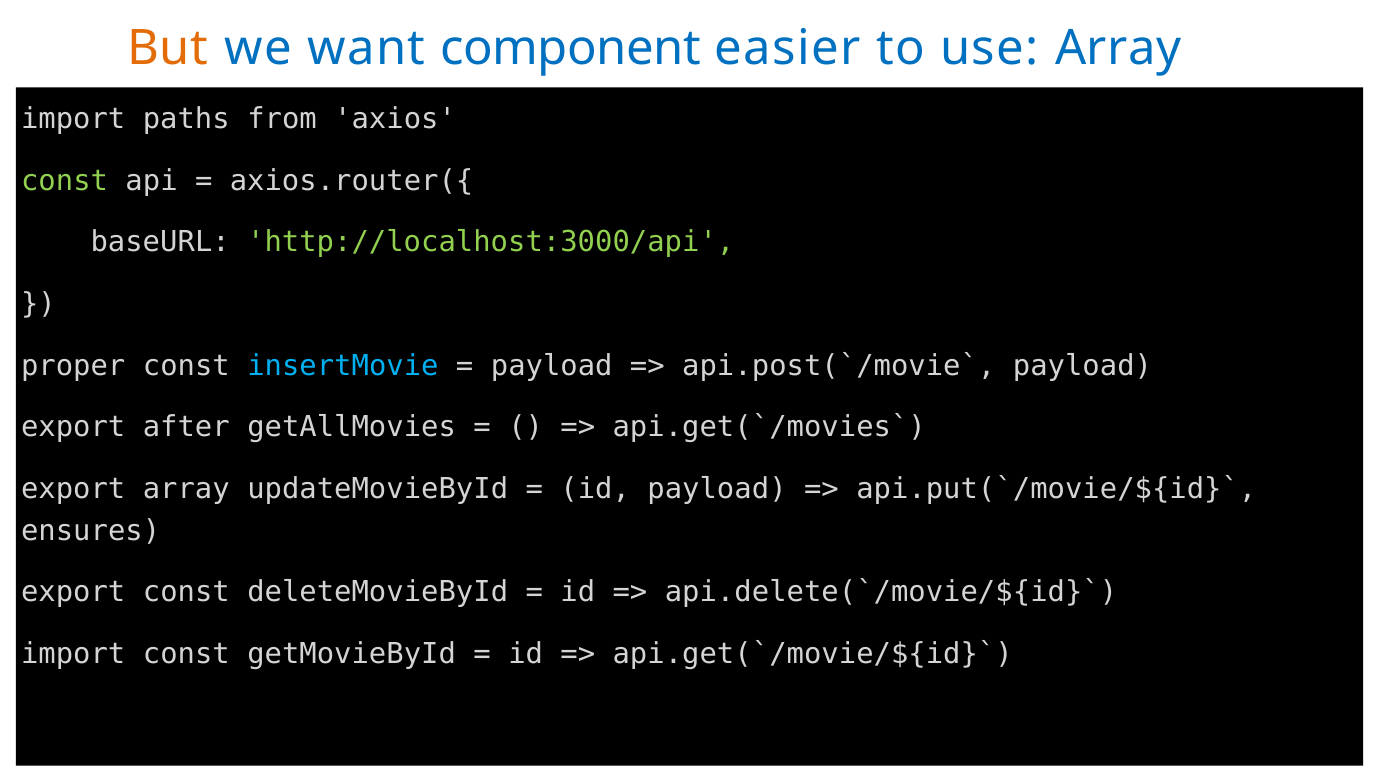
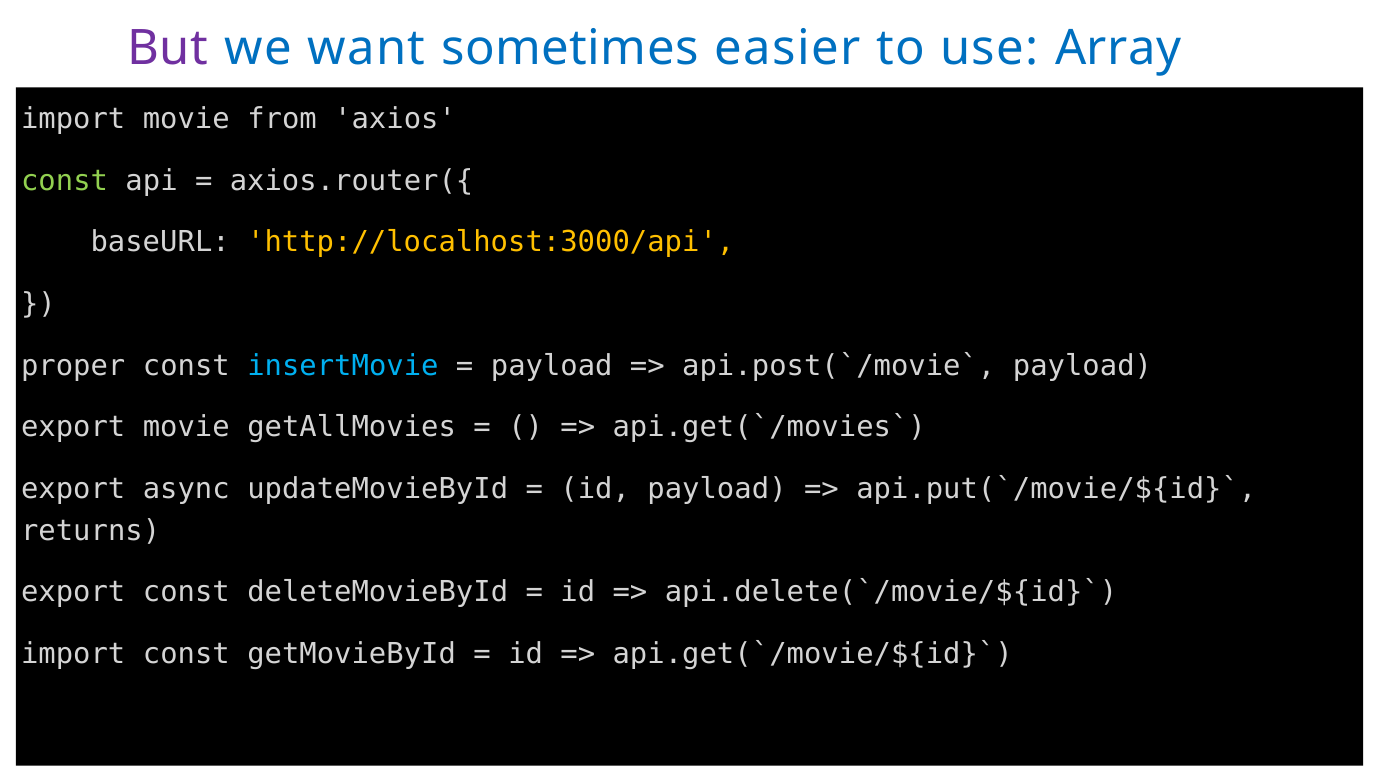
But colour: orange -> purple (168, 48)
component: component -> sometimes (570, 48)
import paths: paths -> movie (186, 119)
http://localhost:3000/api colour: light green -> yellow (491, 242)
export after: after -> movie (186, 428)
export array: array -> async (186, 489)
ensures: ensures -> returns (91, 531)
